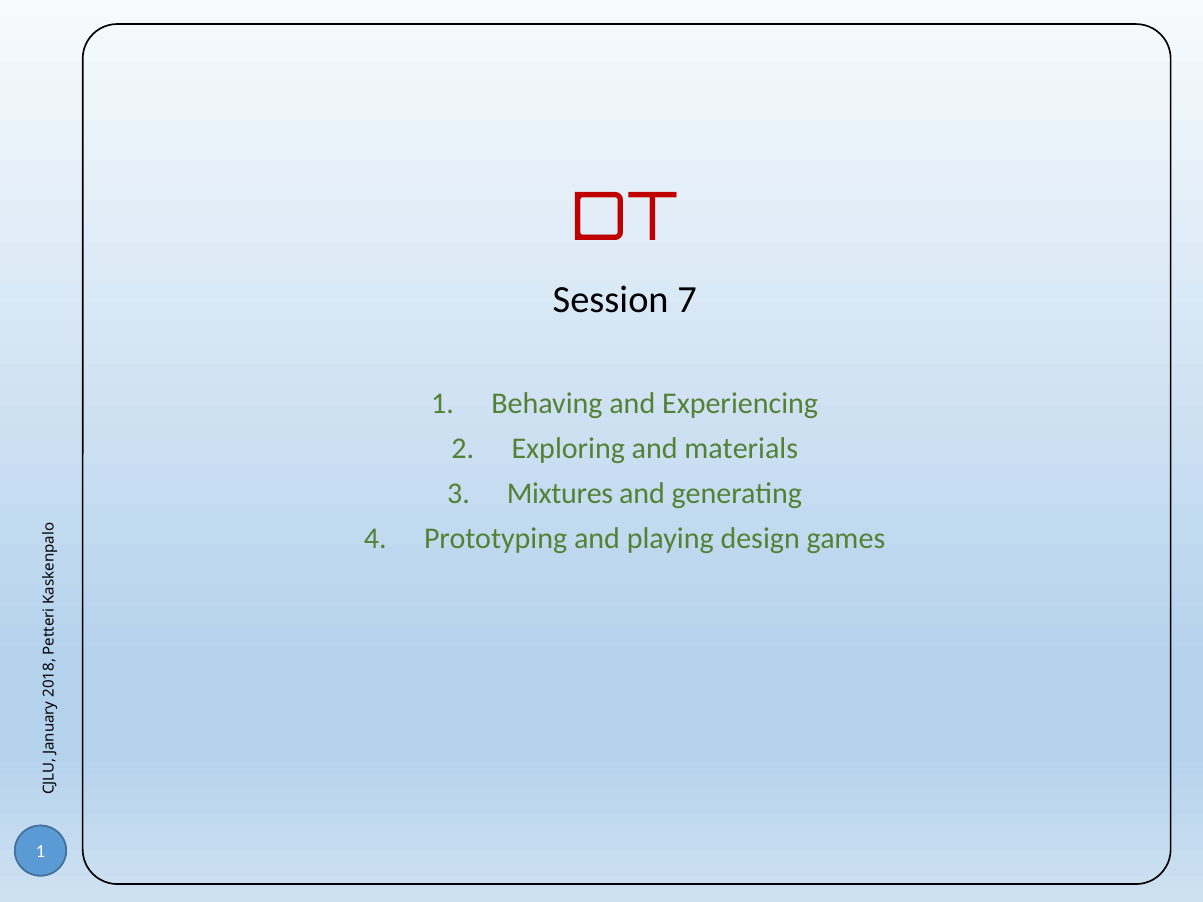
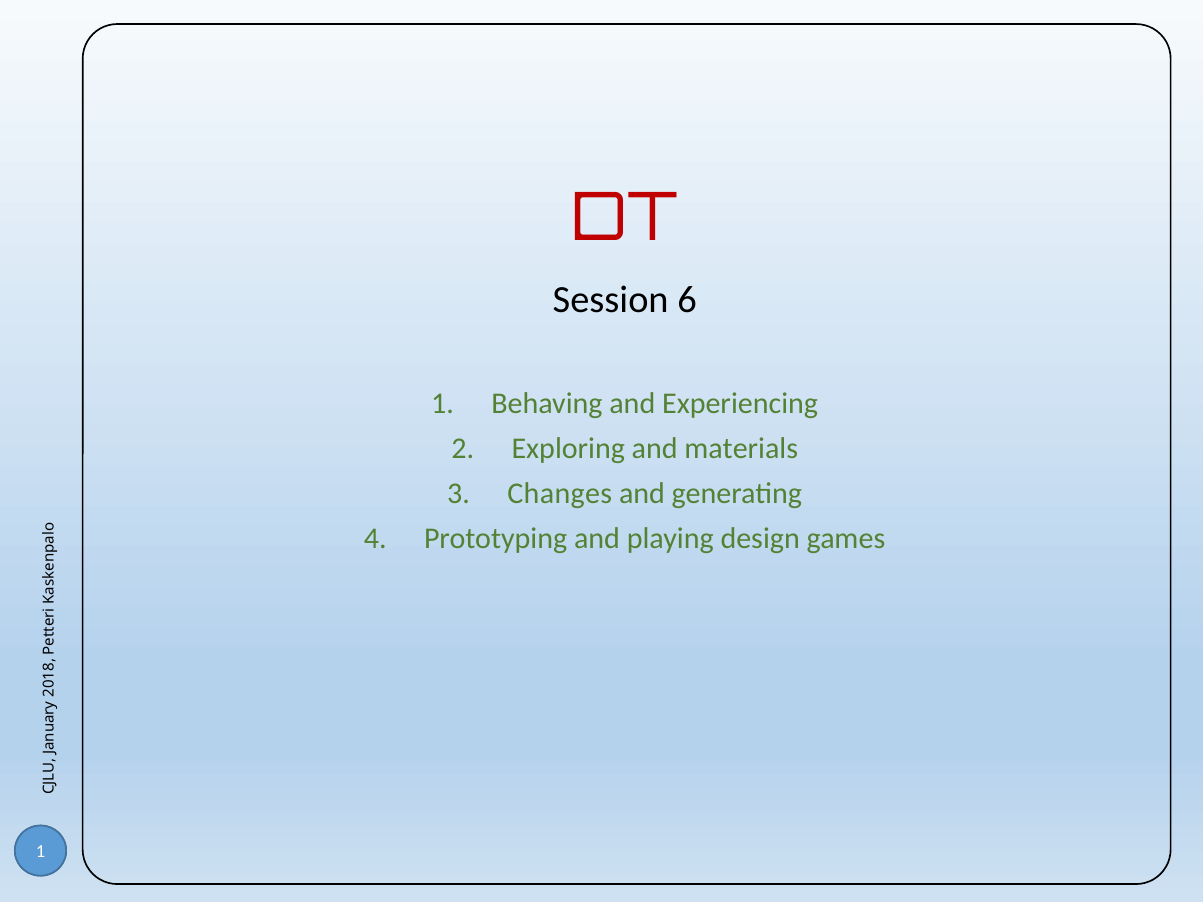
7: 7 -> 6 (687, 300)
Mixtures: Mixtures -> Changes (560, 494)
